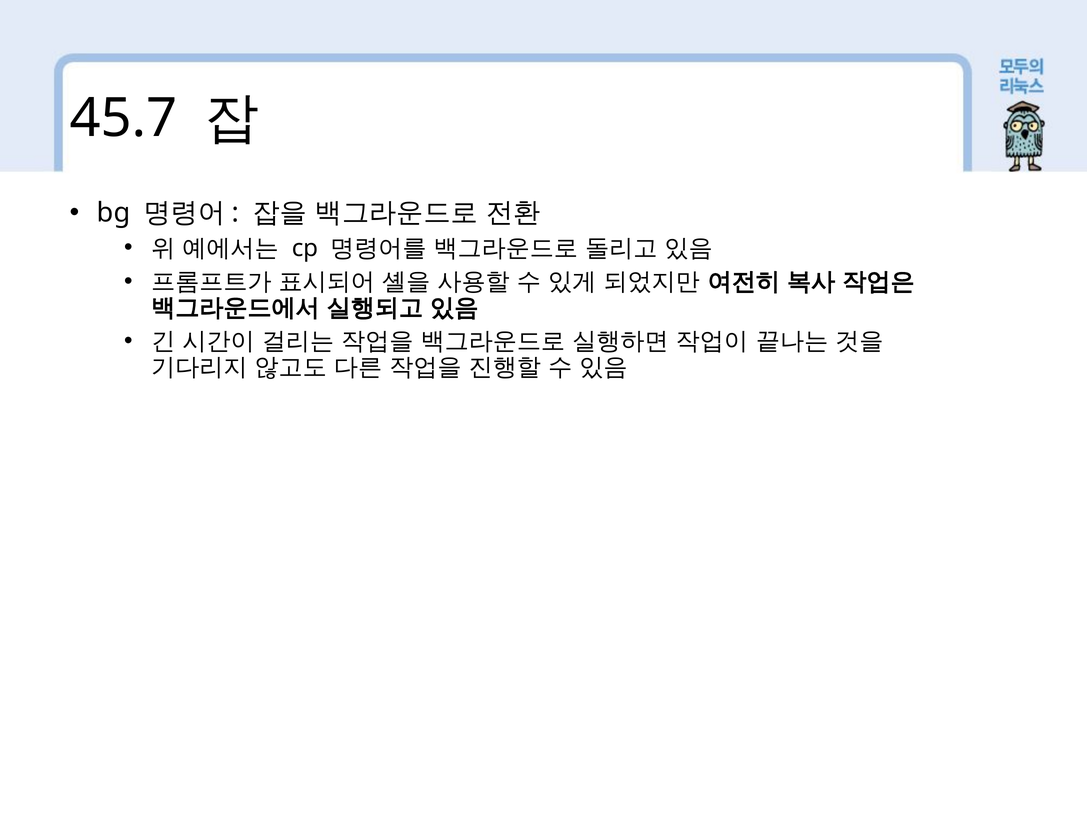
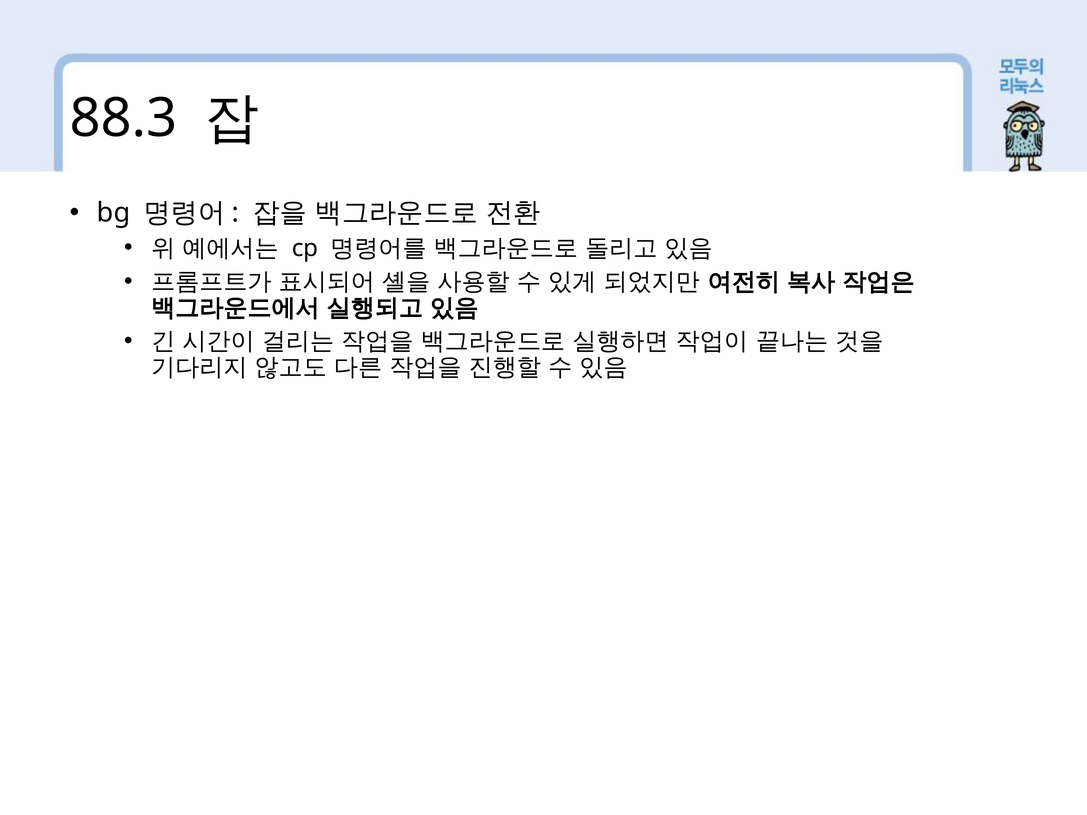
45.7: 45.7 -> 88.3 (123, 118)
